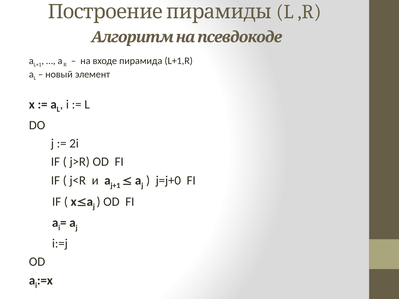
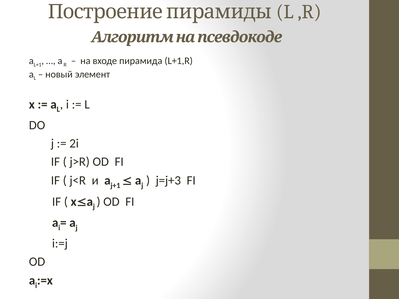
j=j+0: j=j+0 -> j=j+3 (168, 181)
